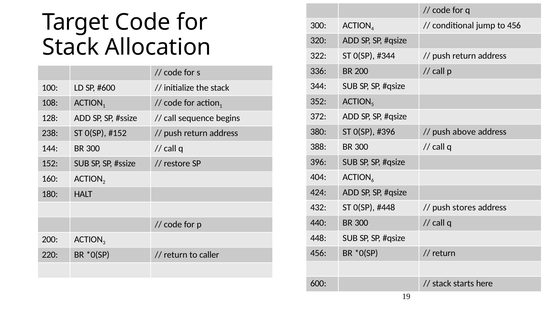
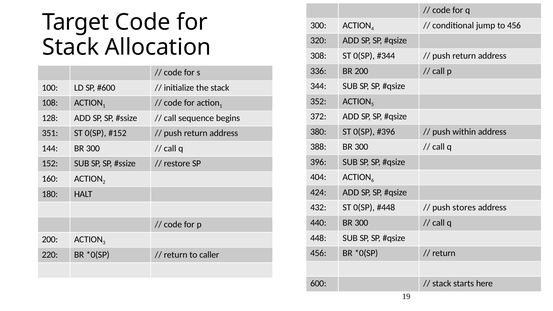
322: 322 -> 308 (318, 56)
above: above -> within (464, 132)
238: 238 -> 351 (50, 133)
